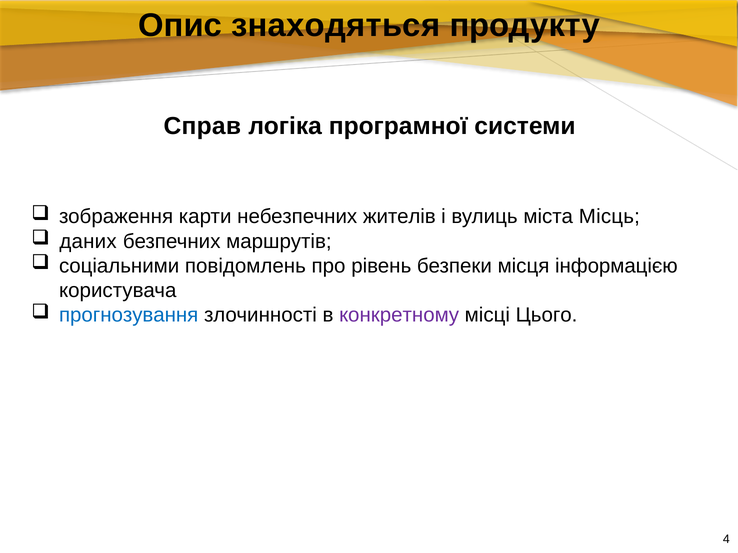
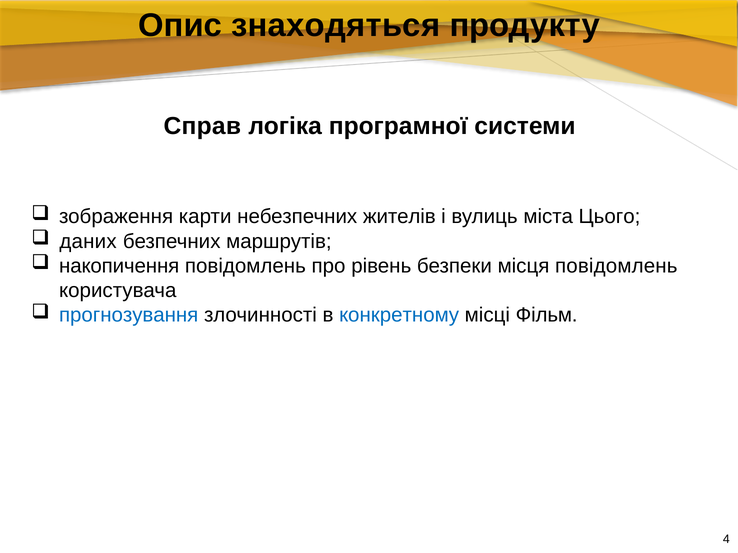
Місць: Місць -> Цього (609, 217)
соціальними: соціальними -> накопичення (119, 266)
місця інформацією: інформацією -> повідомлень (616, 266)
конкретному colour: purple -> blue (399, 315)
Цього: Цього -> Фільм (547, 315)
